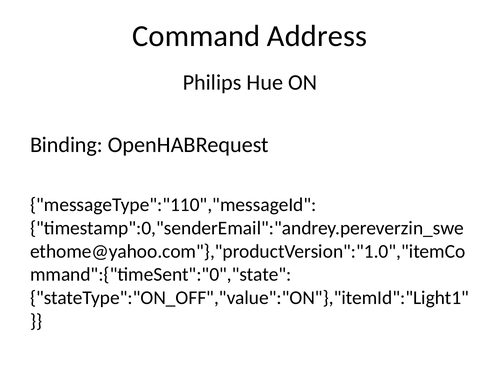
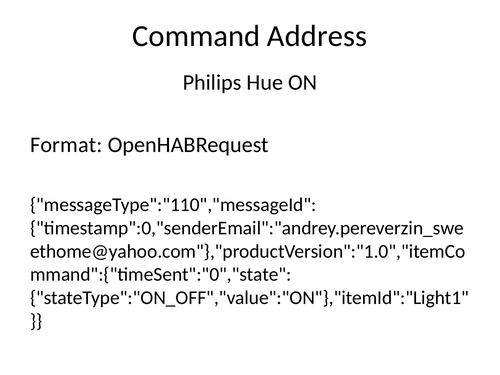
Binding: Binding -> Format (66, 145)
